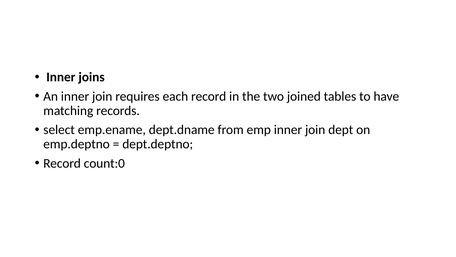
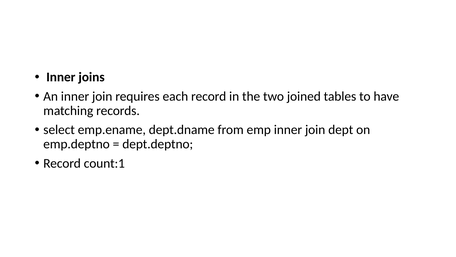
count:0: count:0 -> count:1 (104, 163)
